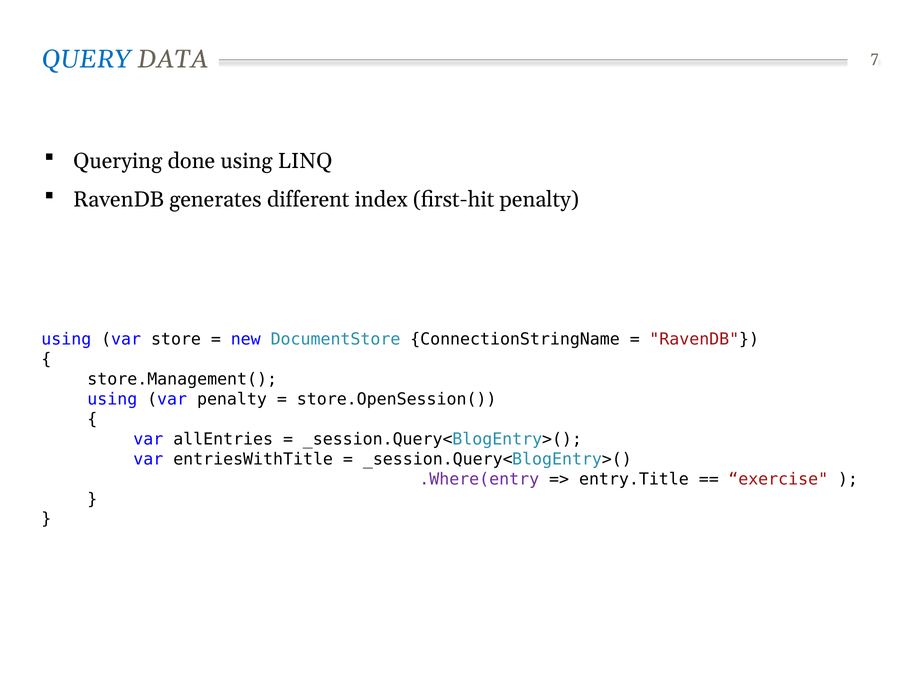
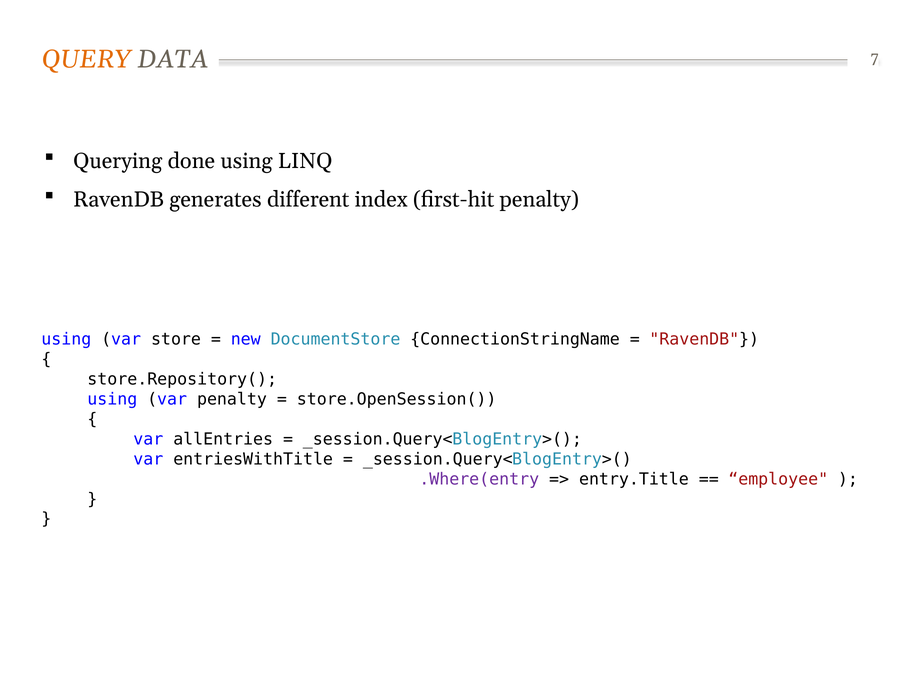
QUERY colour: blue -> orange (86, 59)
store.Management(: store.Management( -> store.Repository( (182, 379)
exercise: exercise -> employee (778, 479)
